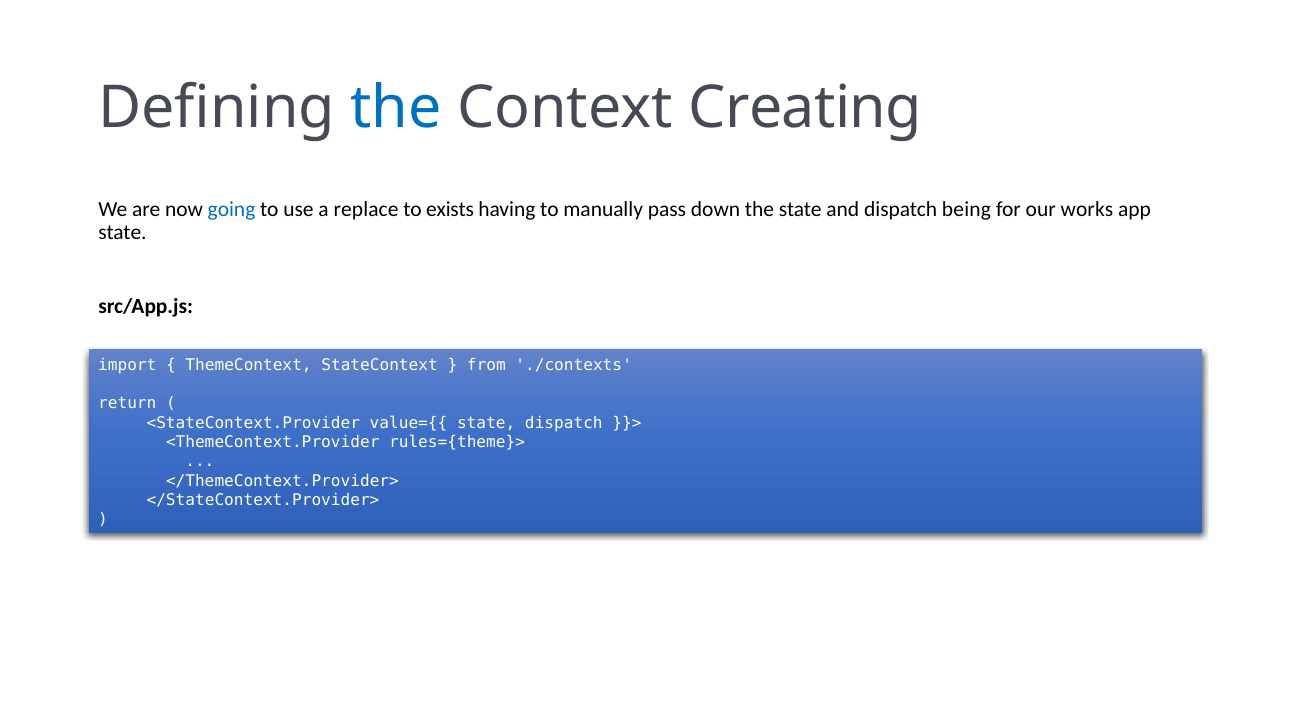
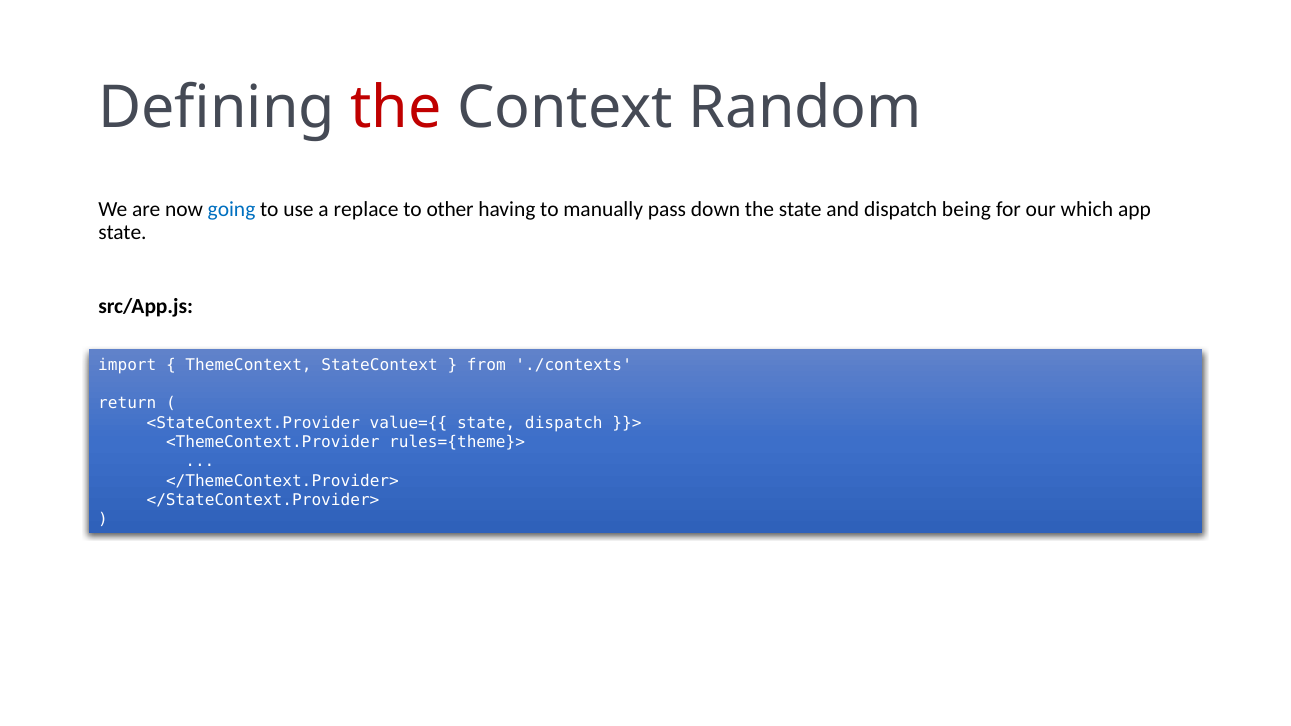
the colour: blue -> red (396, 108)
Creating: Creating -> Random (805, 108)
exists: exists -> other (450, 210)
works: works -> which (1087, 210)
